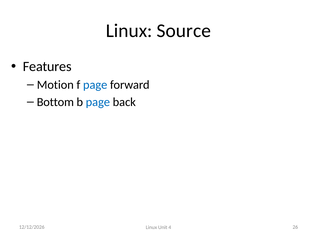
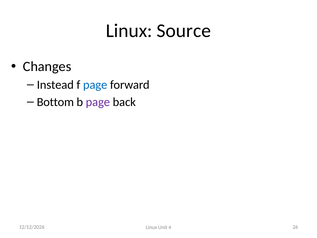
Features: Features -> Changes (47, 67)
Motion: Motion -> Instead (55, 85)
page colour: blue -> purple (98, 102)
